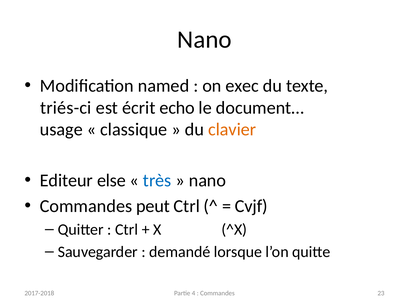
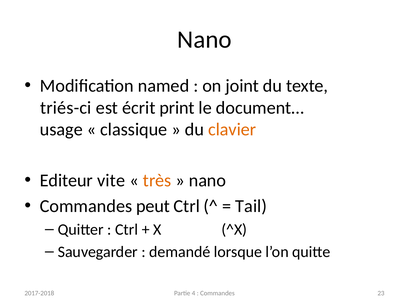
exec: exec -> joint (242, 86)
echo: echo -> print (177, 108)
else: else -> vite (111, 180)
très colour: blue -> orange (157, 180)
Cvjf: Cvjf -> Tail (251, 206)
